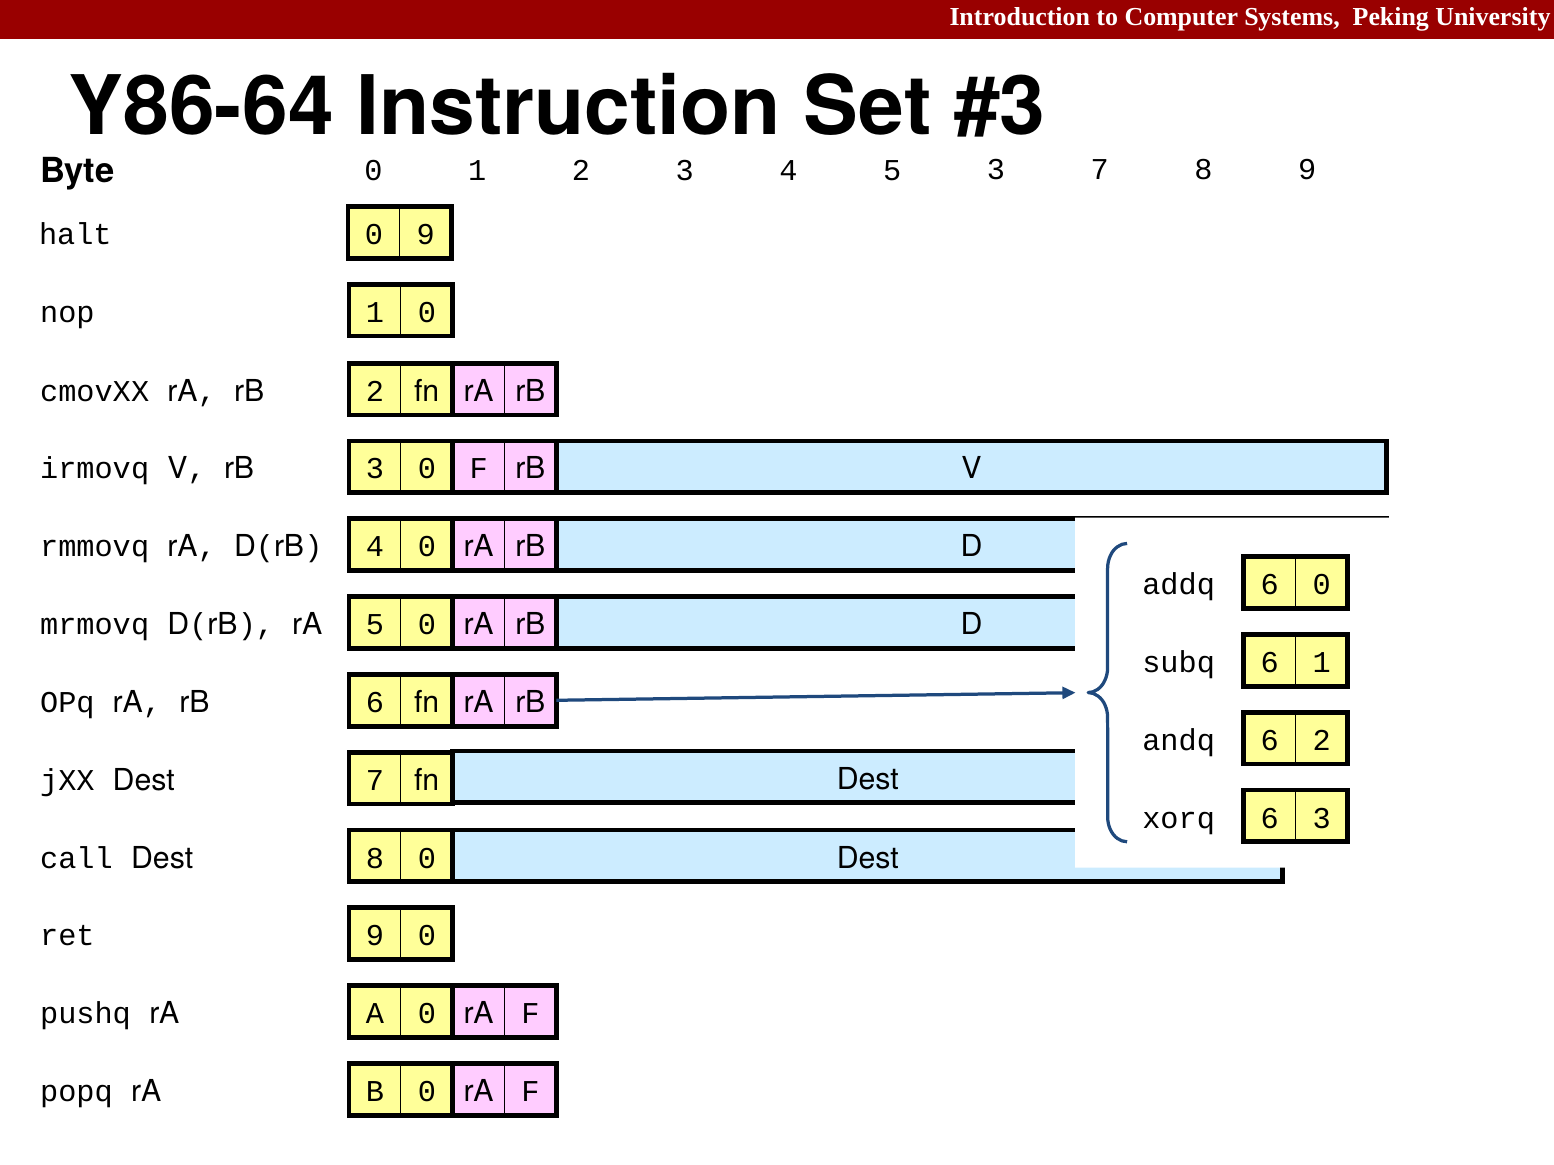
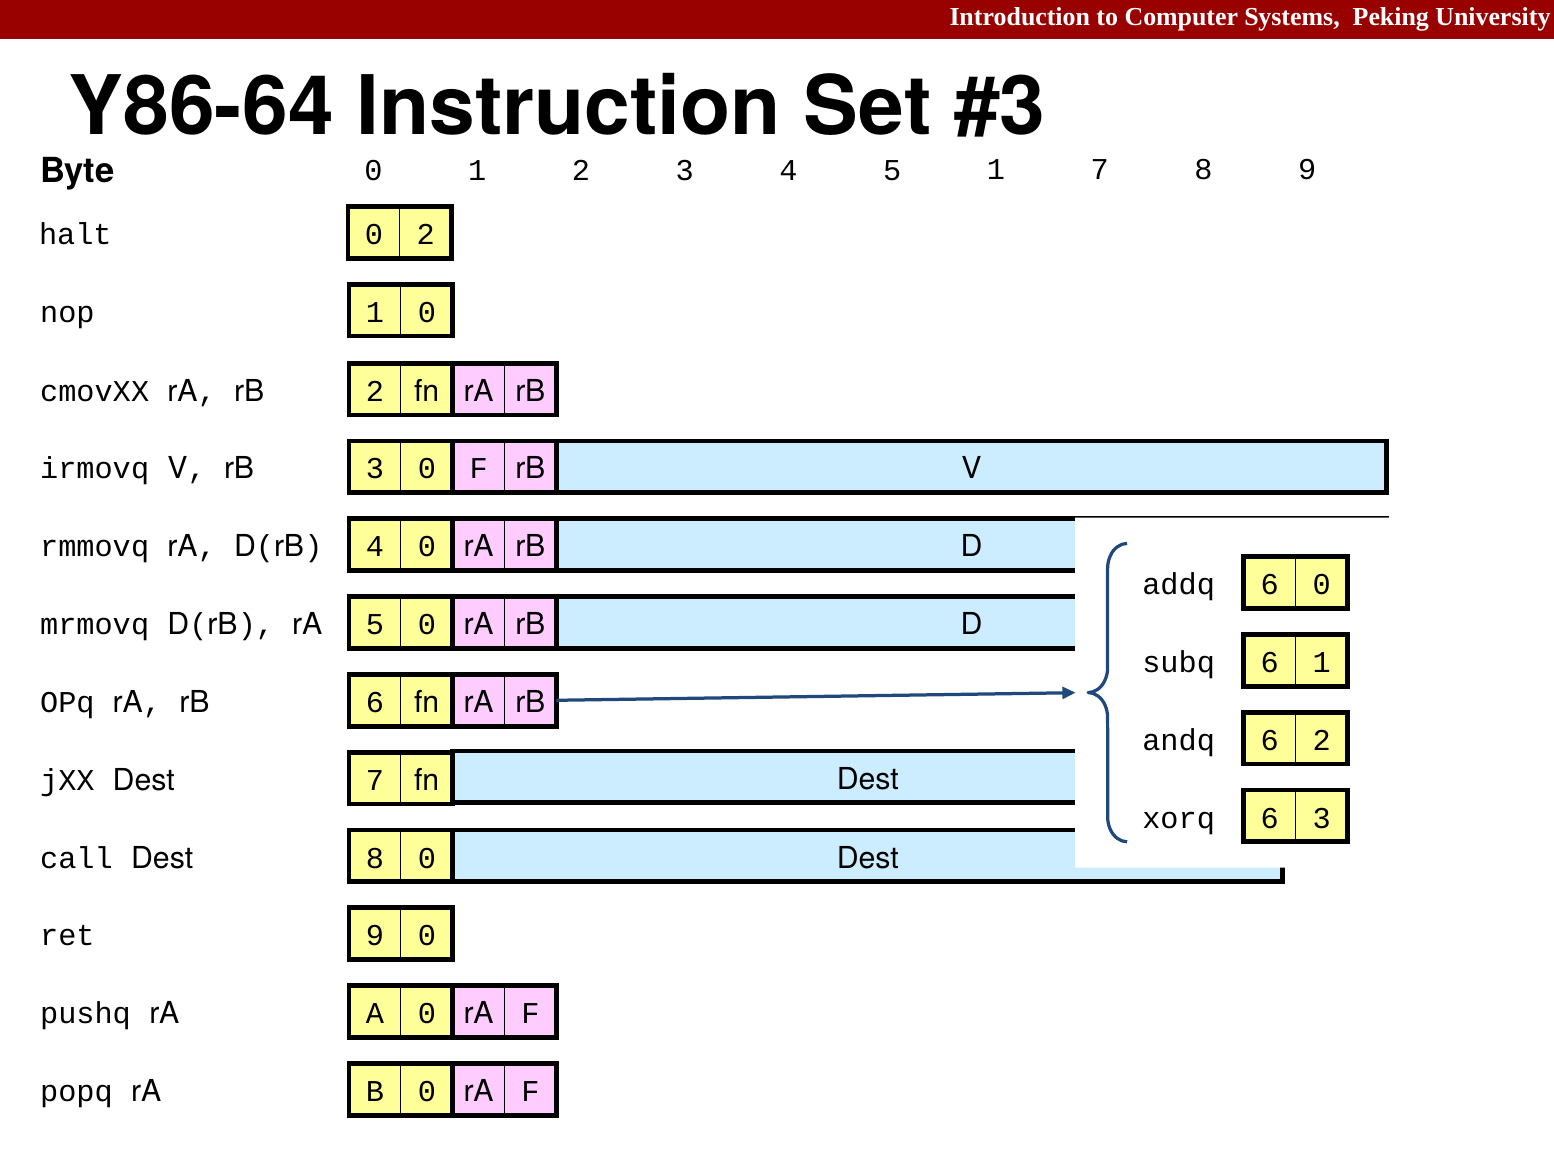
5 3: 3 -> 1 (996, 170)
0 9: 9 -> 2 (426, 234)
